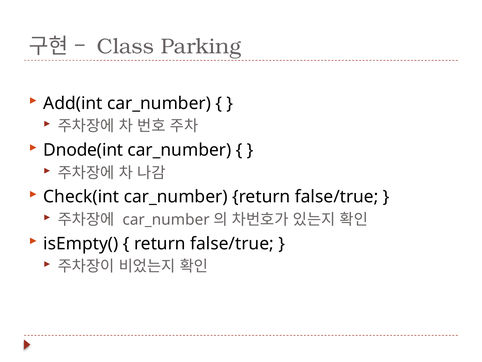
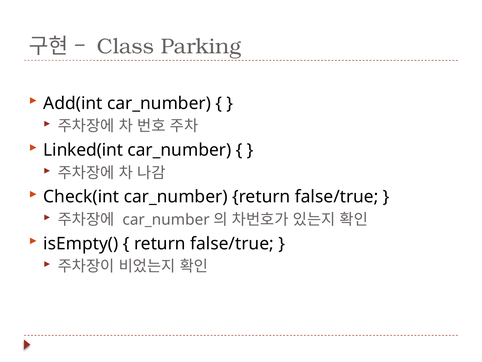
Dnode(int: Dnode(int -> Linked(int (83, 150)
